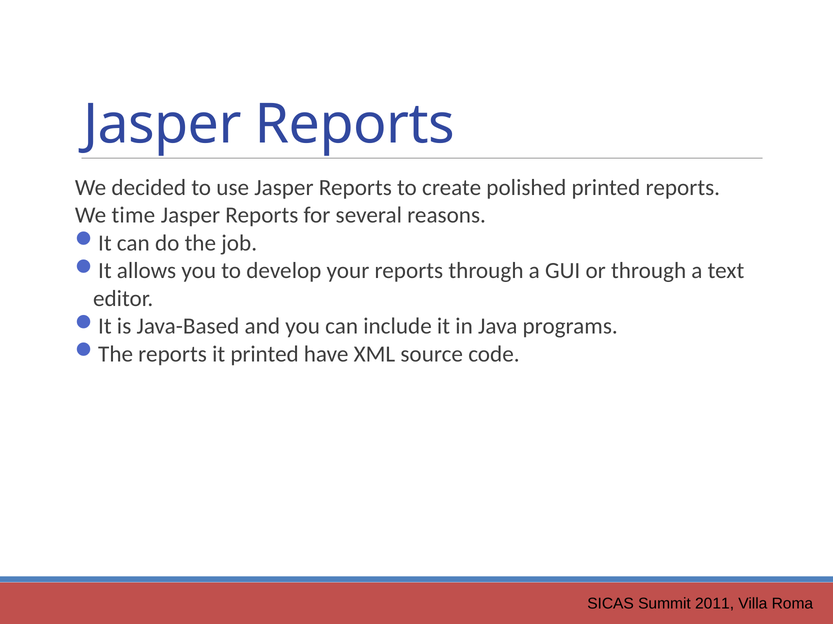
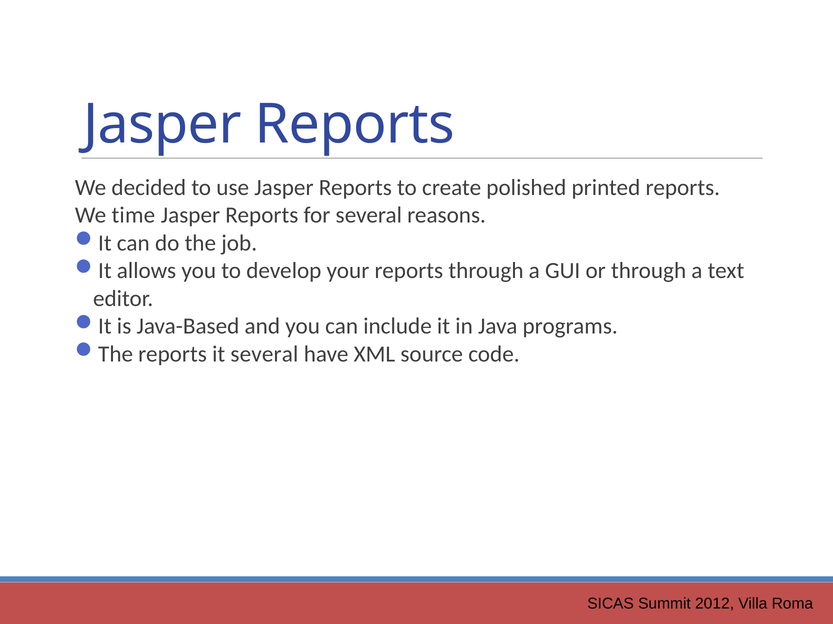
it printed: printed -> several (264, 354)
2011: 2011 -> 2012 (715, 605)
